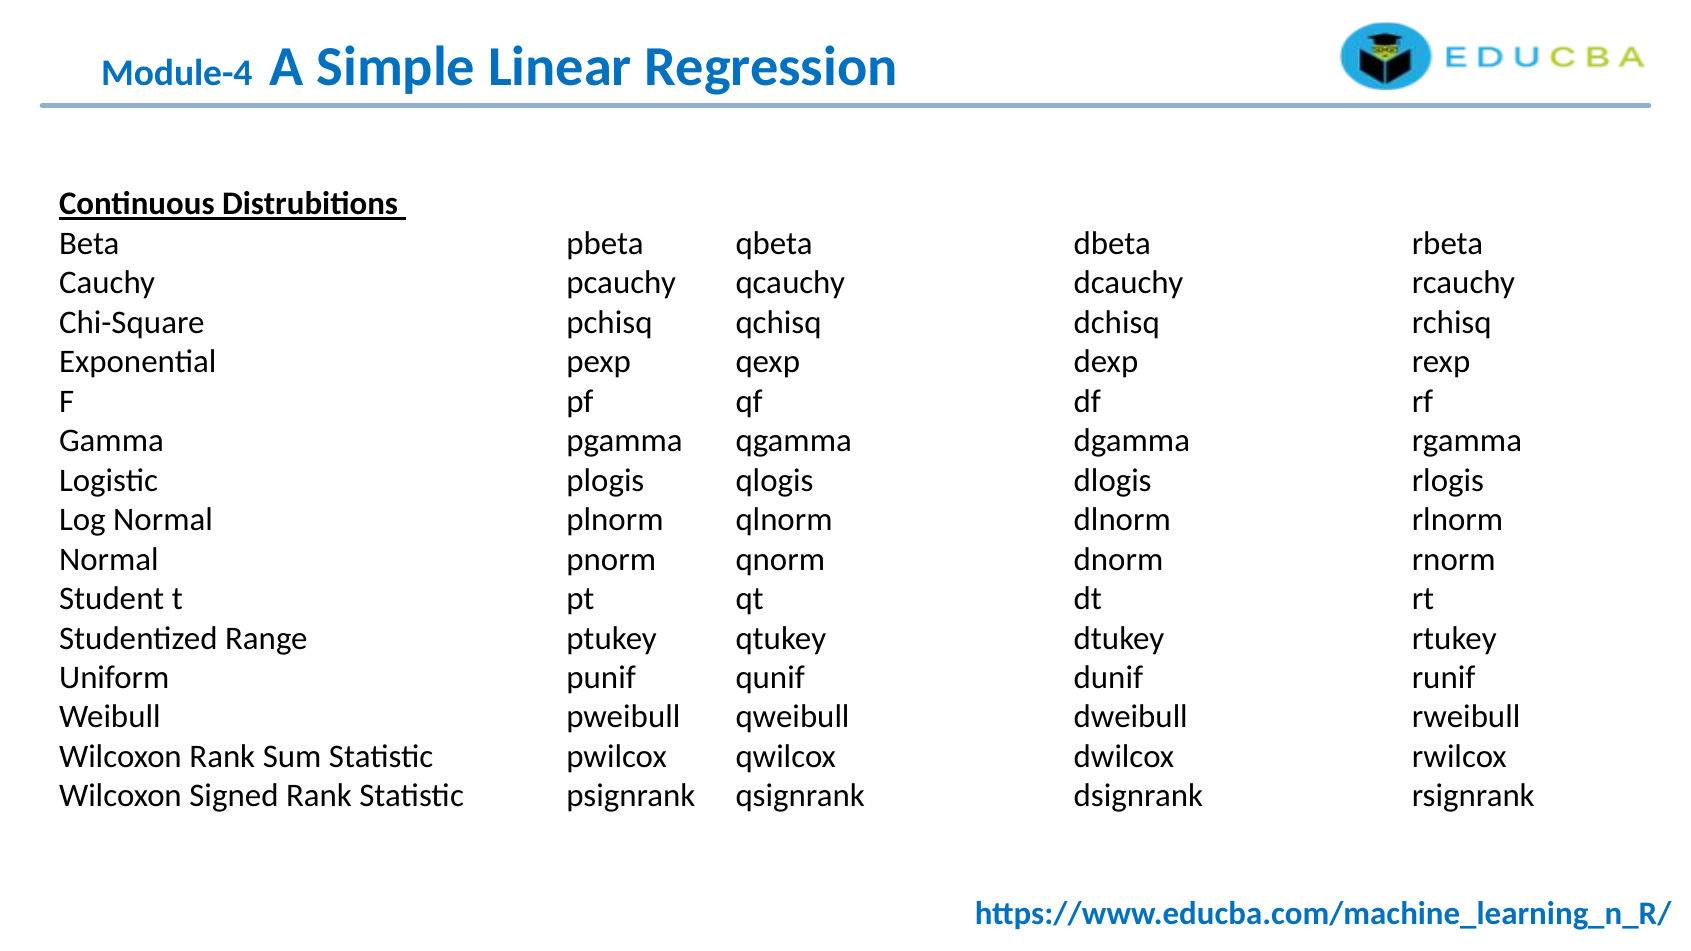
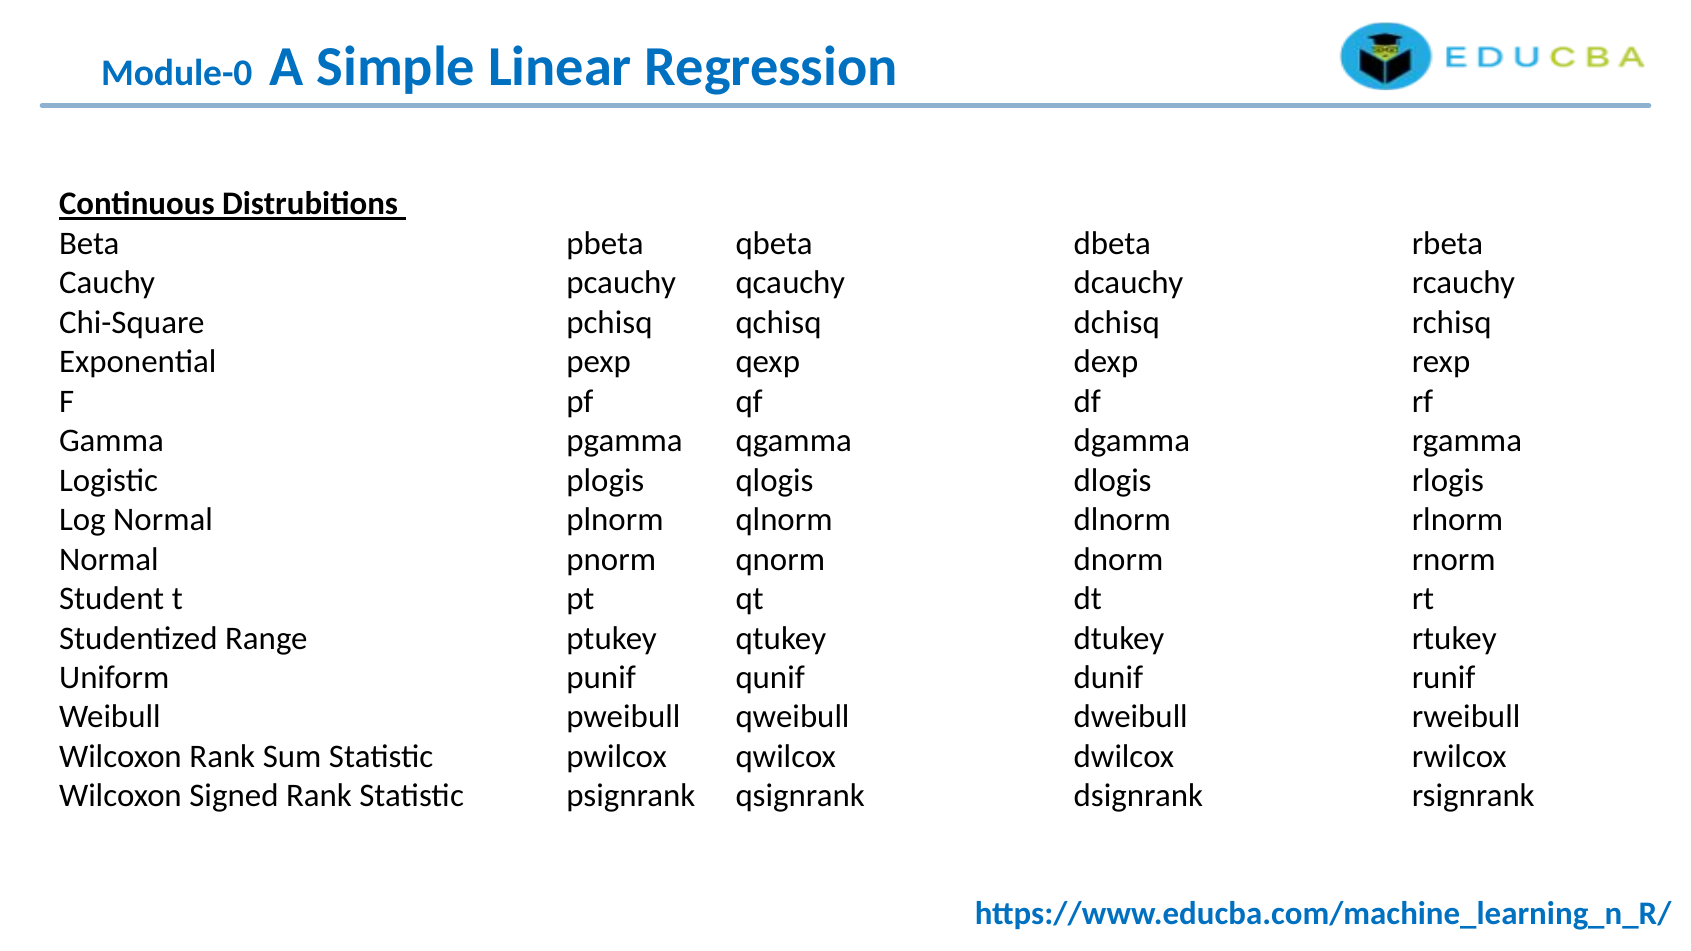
Module-4: Module-4 -> Module-0 (177, 73)
